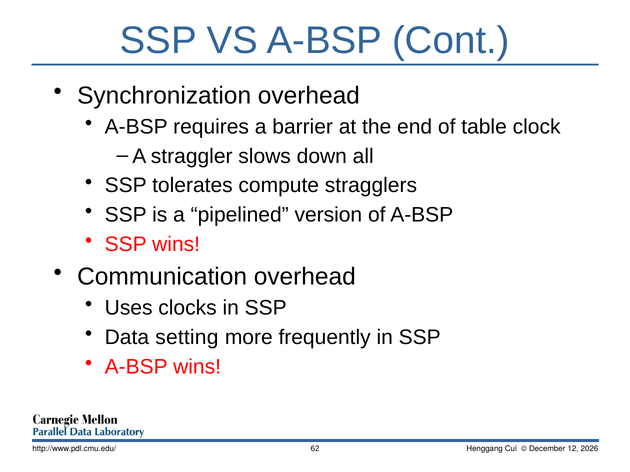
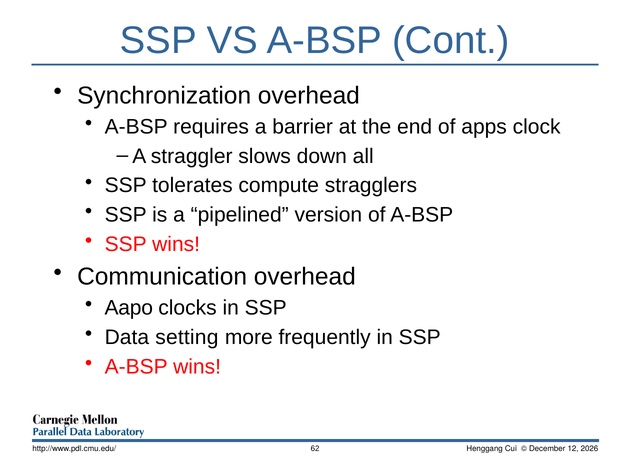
table: table -> apps (484, 127)
Uses: Uses -> Aapo (129, 308)
